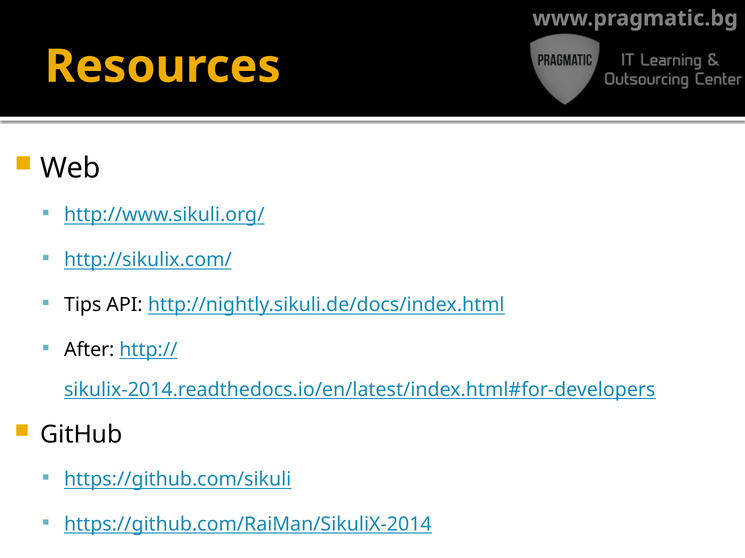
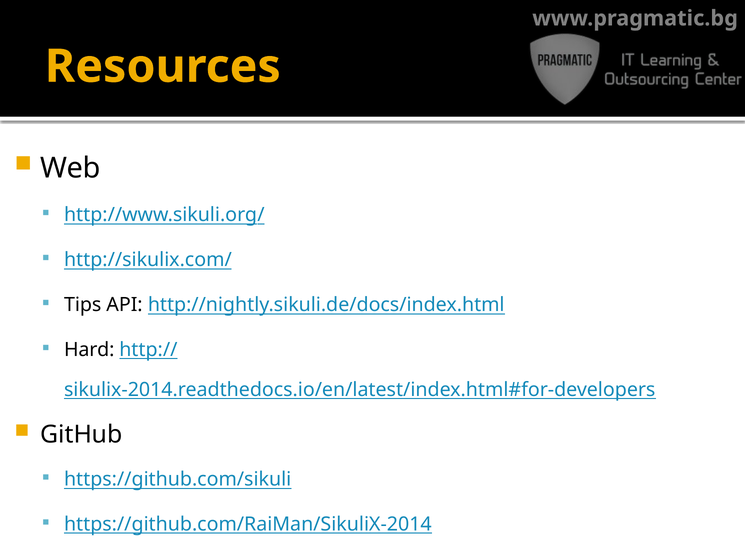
After: After -> Hard (89, 350)
